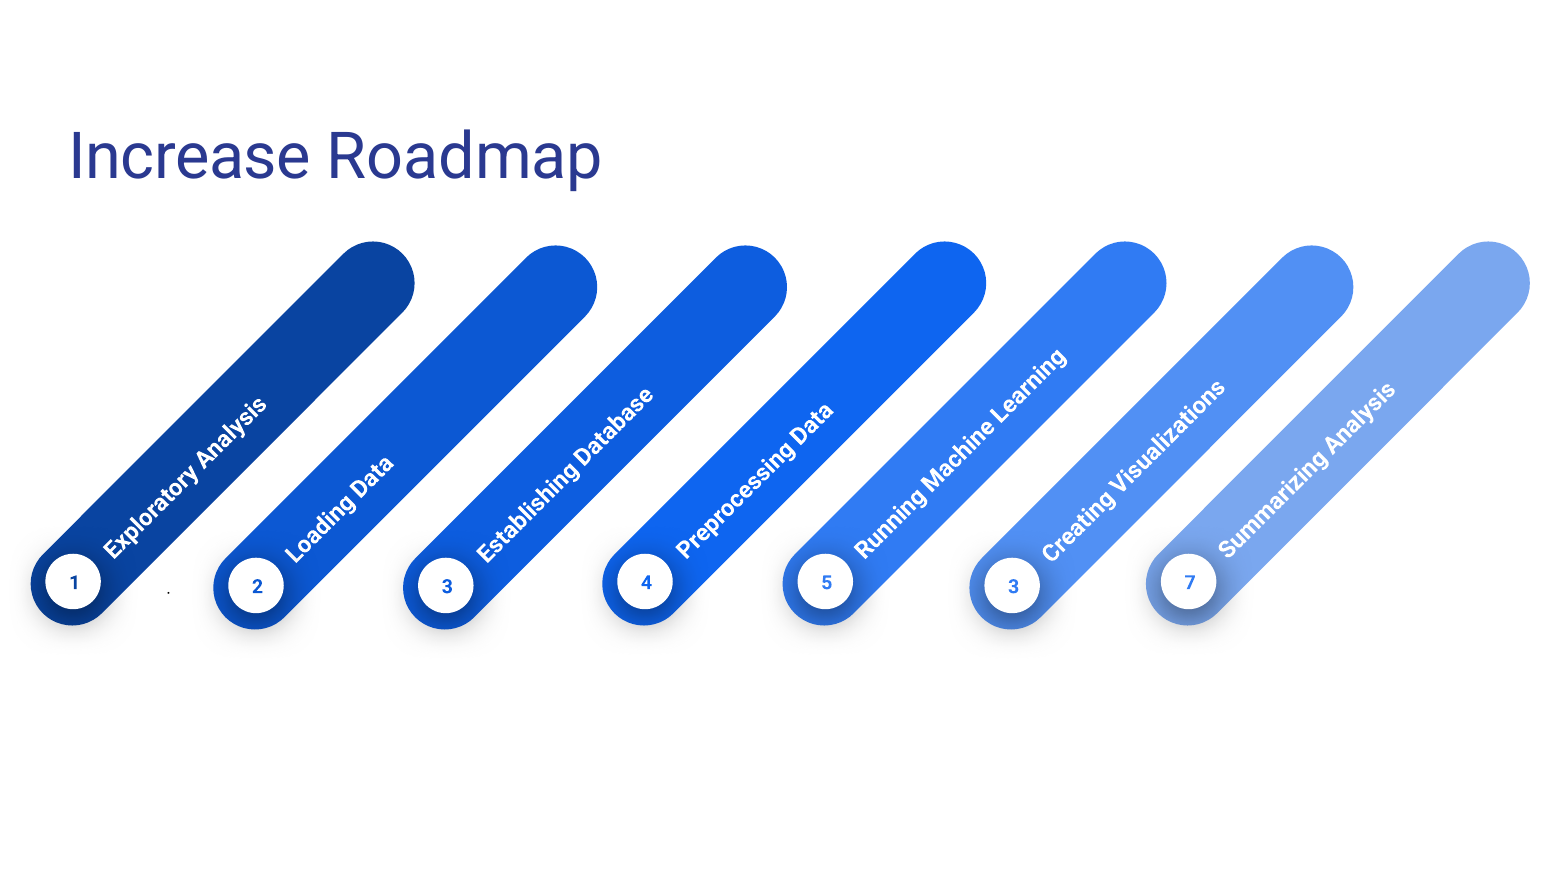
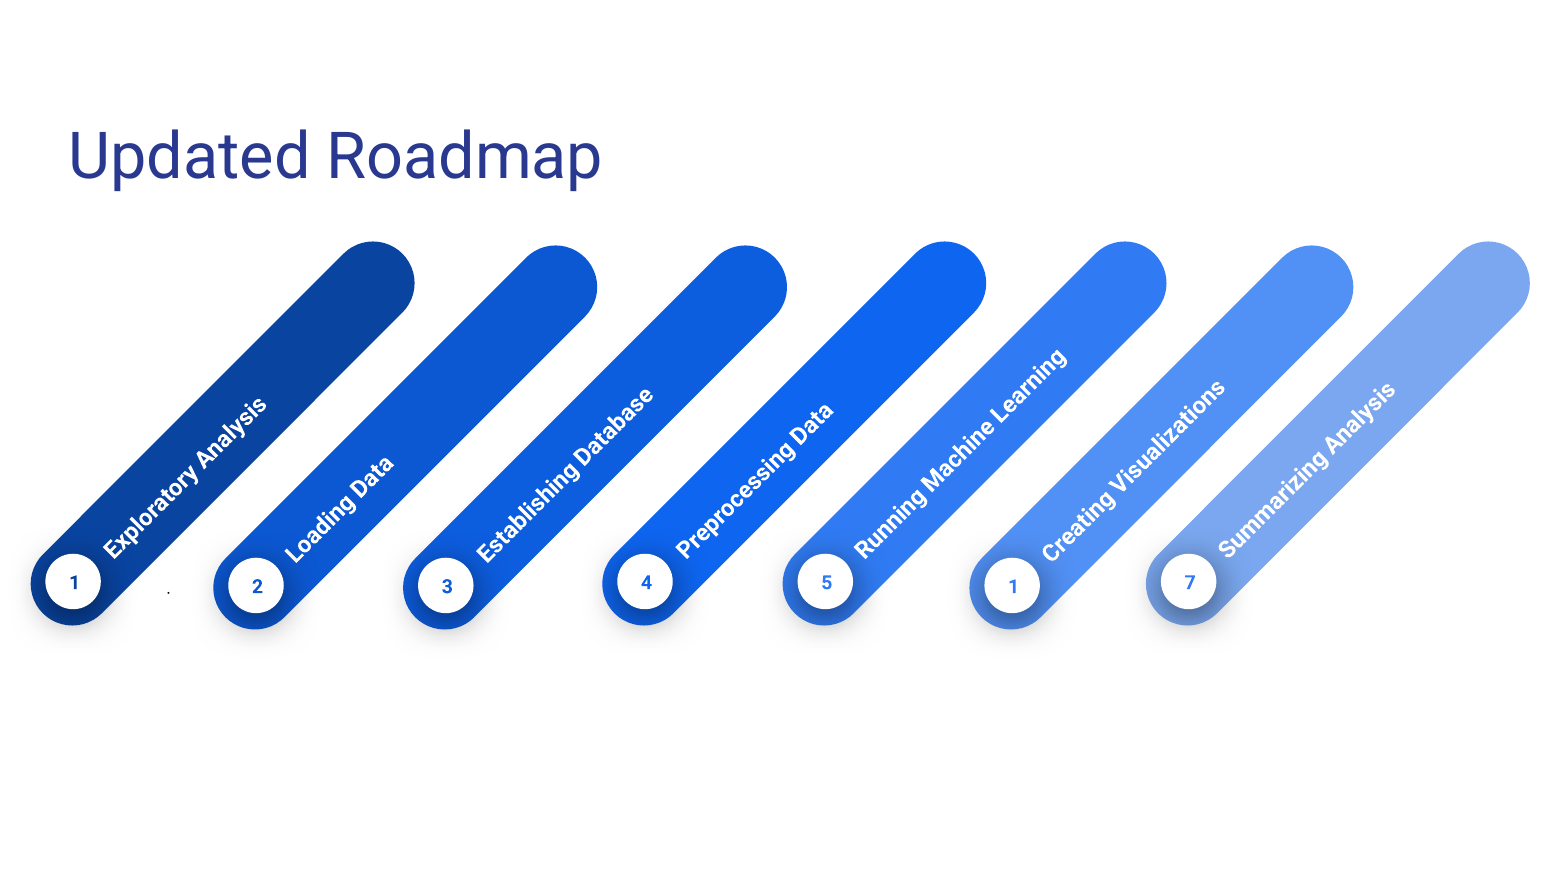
Increase: Increase -> Updated (190, 157)
3: 3 -> 1 (1014, 587)
